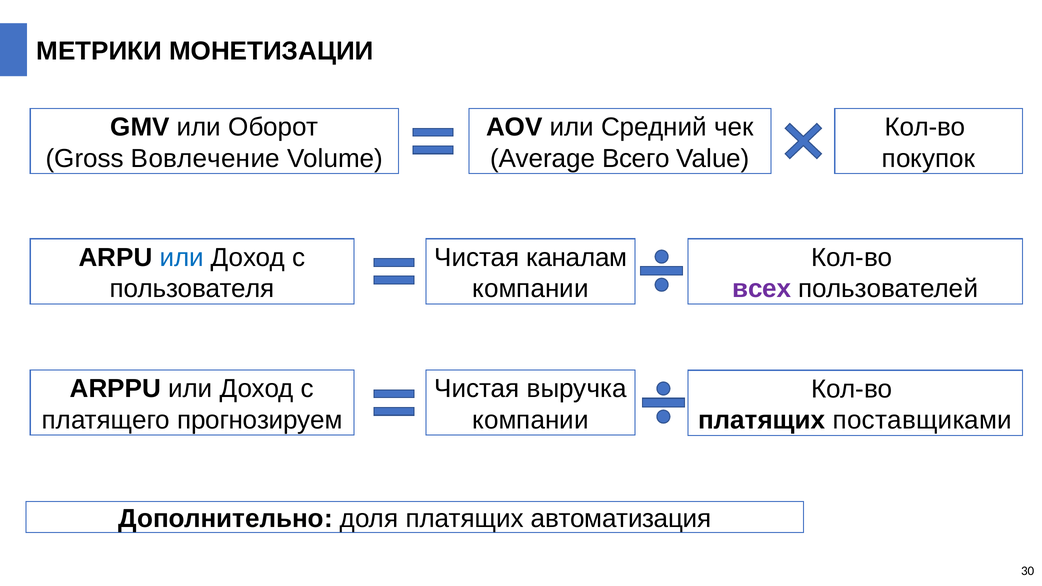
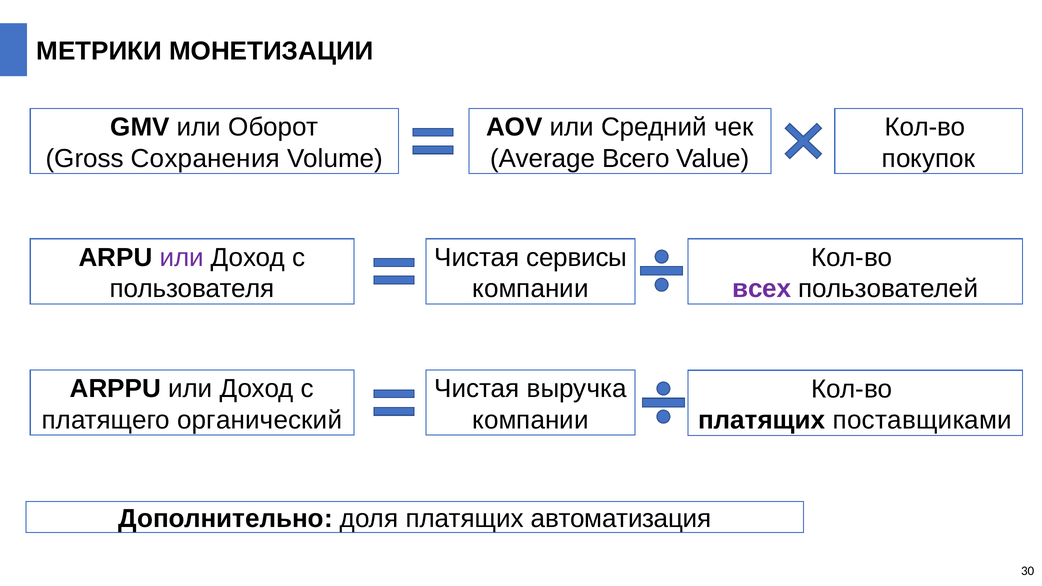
Вовлечение: Вовлечение -> Сохранения (205, 159)
или colour: blue -> purple (182, 258)
каналам: каналам -> сервисы (577, 258)
прогнозируем: прогнозируем -> органический (260, 420)
